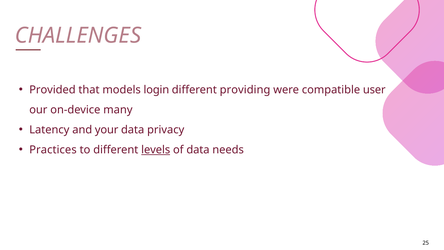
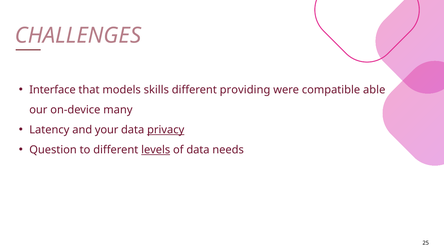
Provided: Provided -> Interface (52, 90)
login: login -> skills (156, 90)
user: user -> able (374, 90)
privacy underline: none -> present (166, 130)
Practices: Practices -> Question (53, 150)
